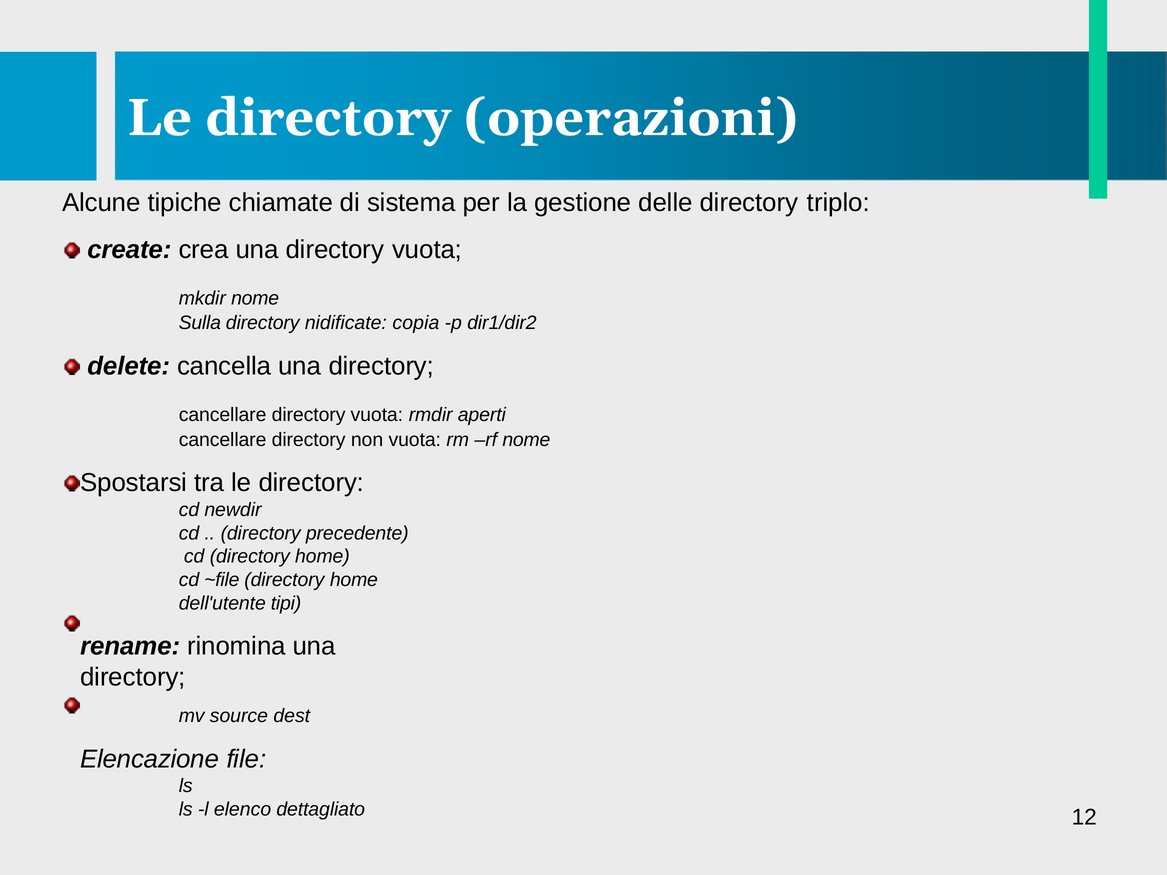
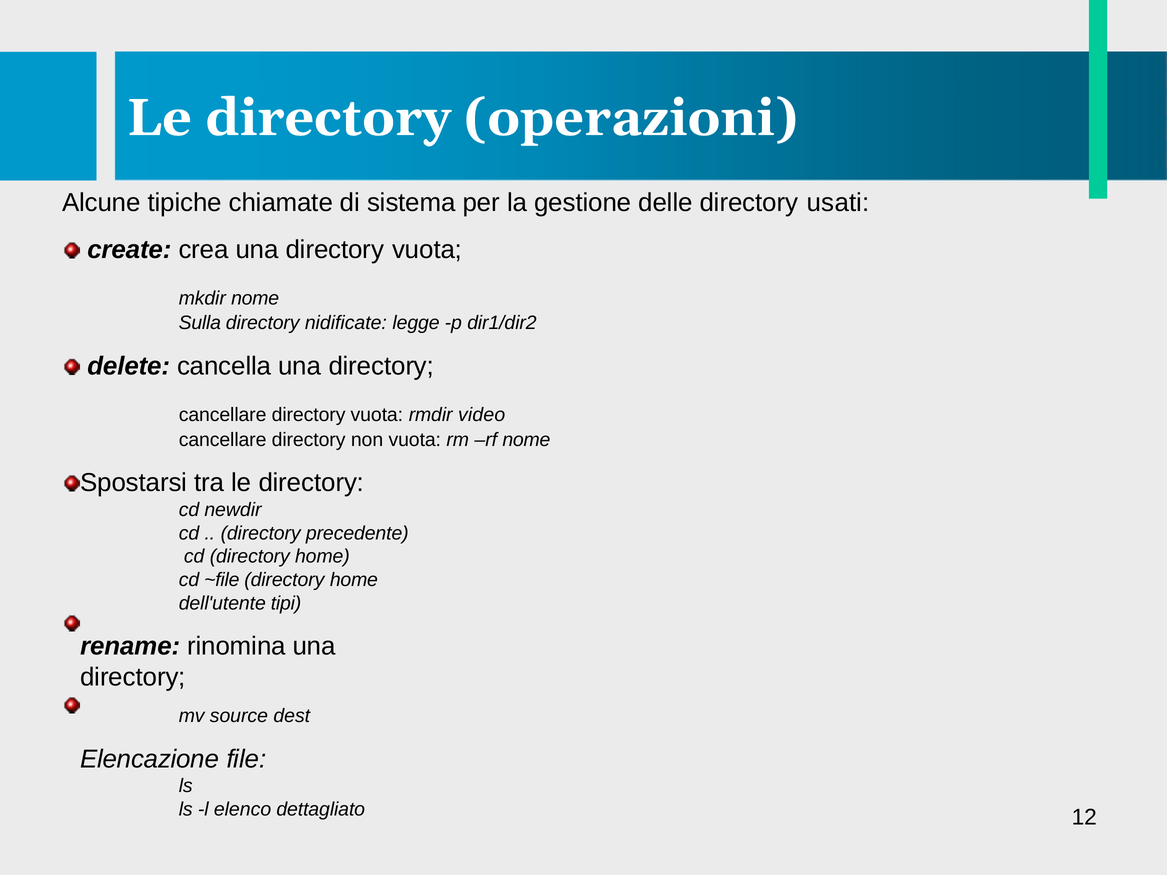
triplo: triplo -> usati (838, 203)
copia: copia -> legge (416, 323)
aperti: aperti -> video (482, 415)
